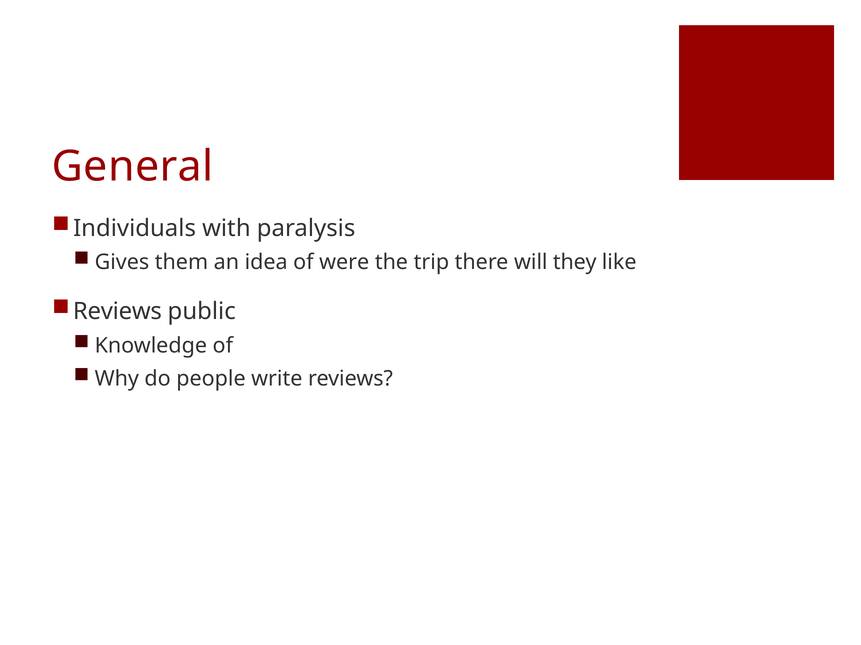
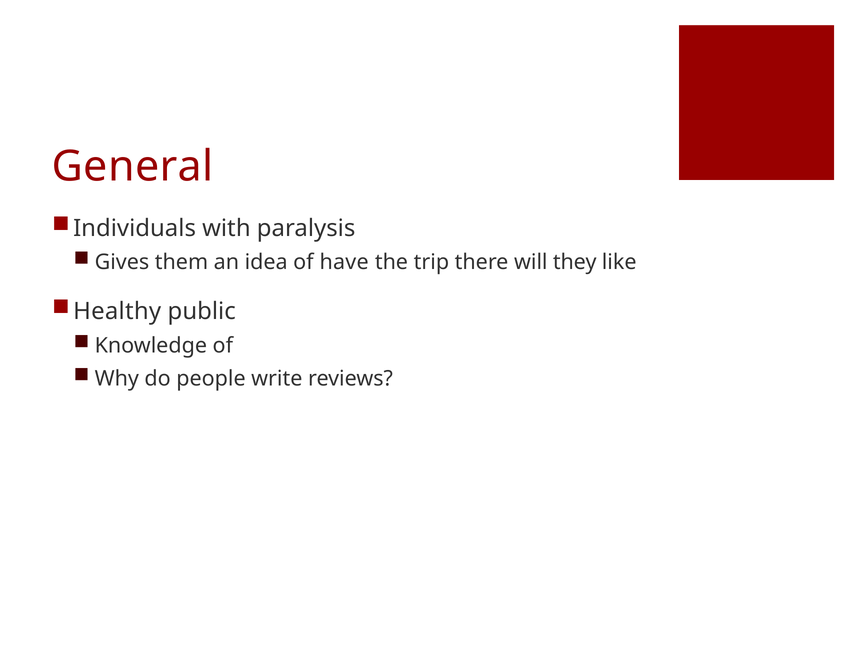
were: were -> have (344, 263)
Reviews: Reviews -> Healthy (117, 312)
